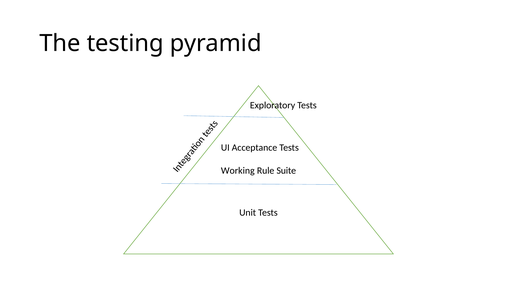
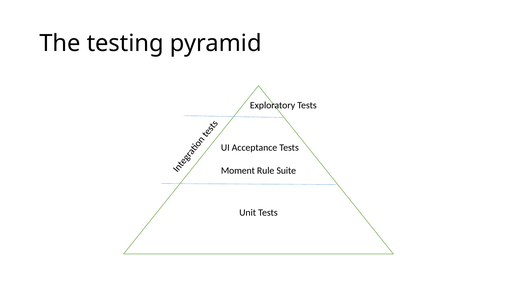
Working: Working -> Moment (238, 170)
